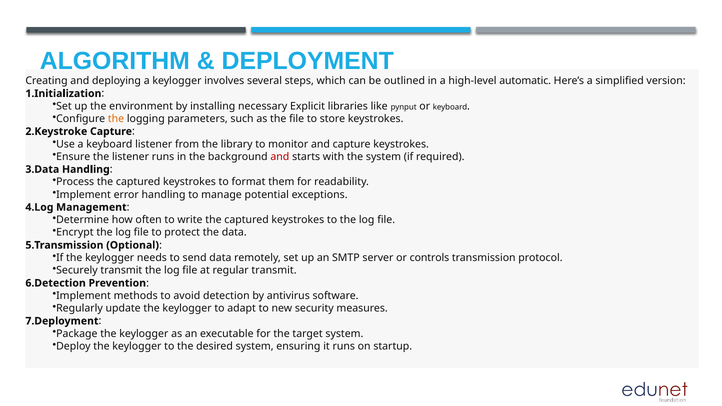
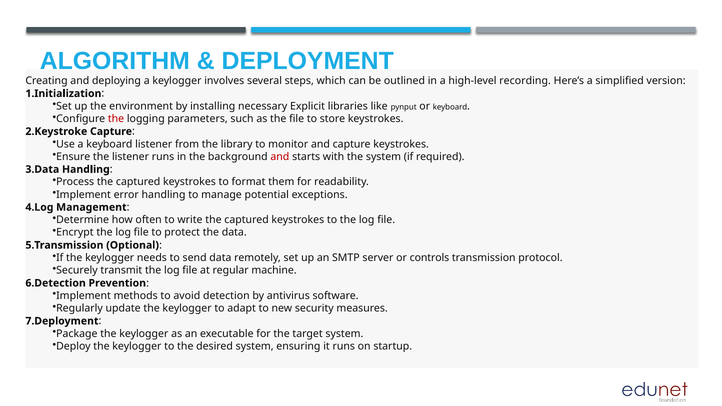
automatic: automatic -> recording (525, 81)
the colour: orange -> red (116, 119)
regular transmit: transmit -> machine (274, 271)
